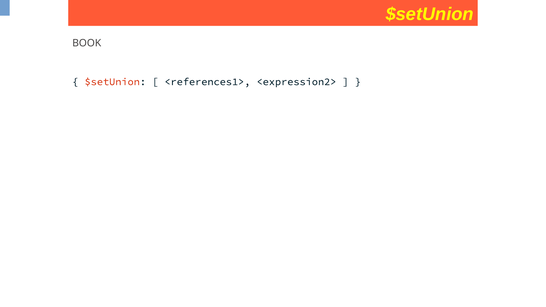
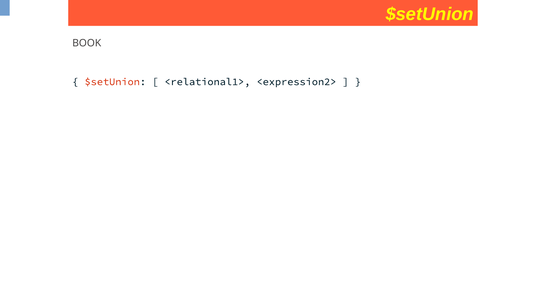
<references1>: <references1> -> <relational1> (207, 82)
